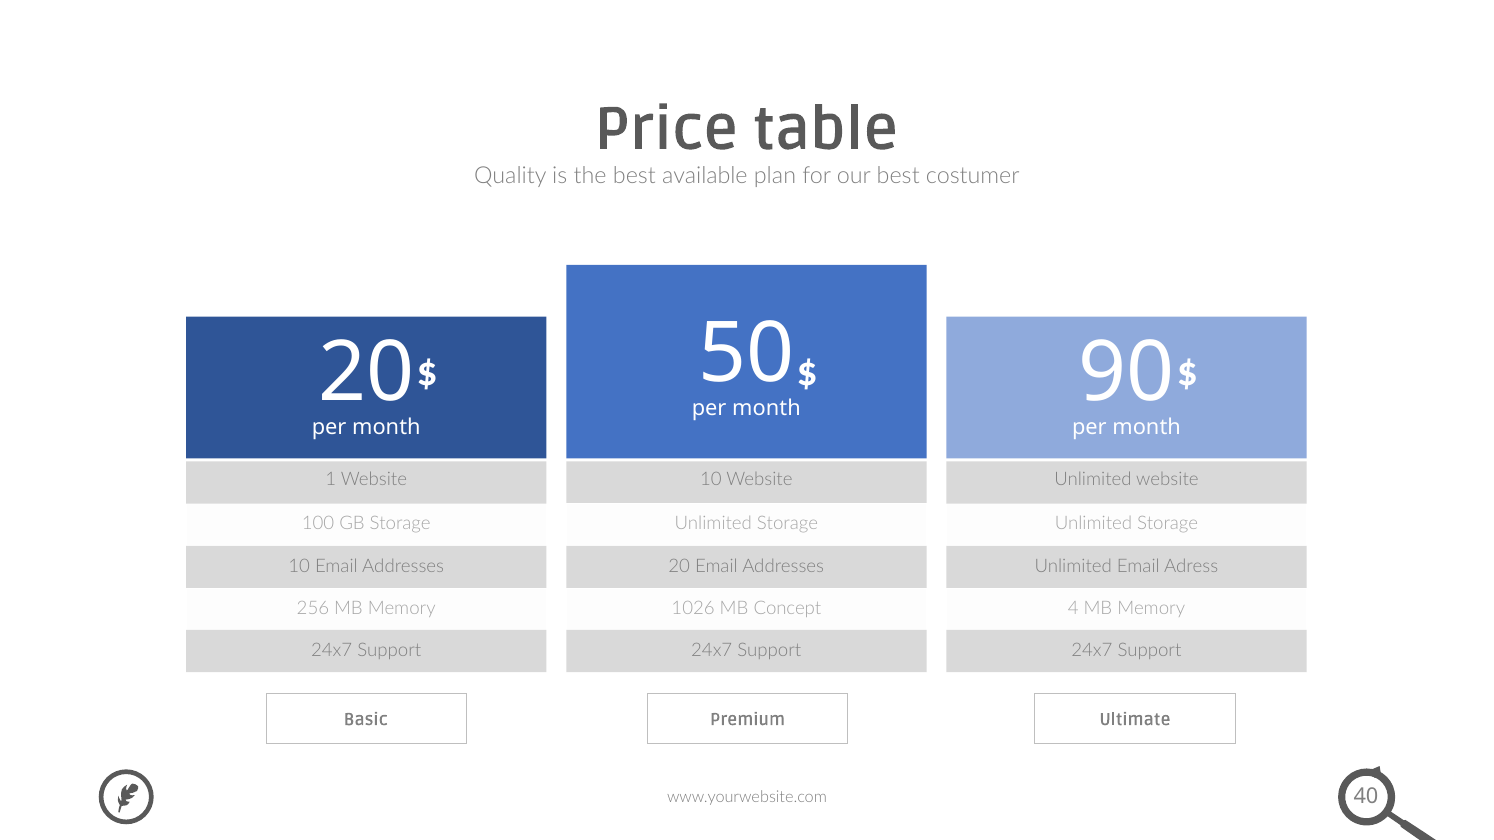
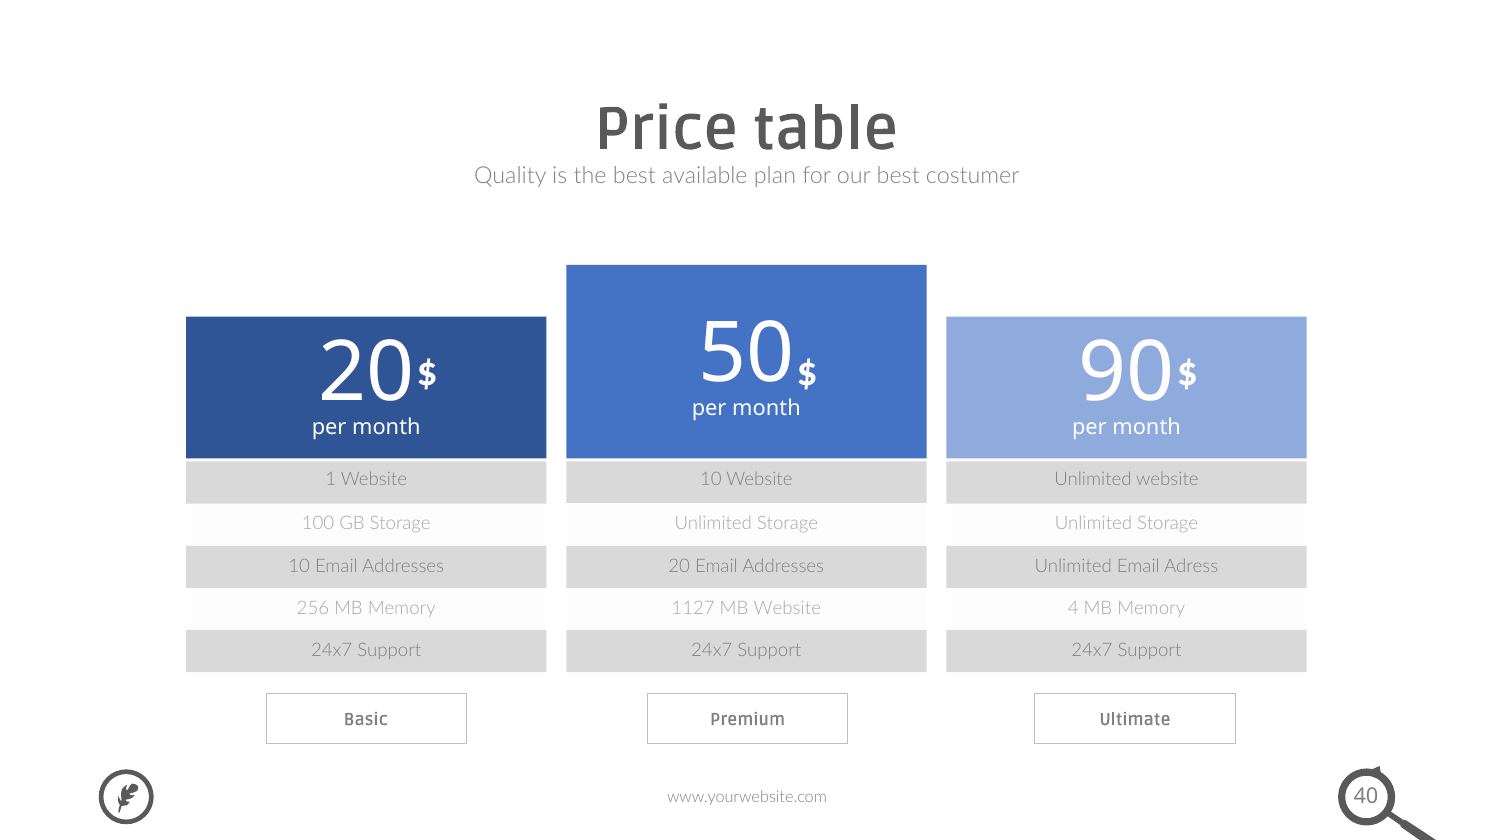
1026: 1026 -> 1127 (693, 609)
MB Concept: Concept -> Website (787, 609)
